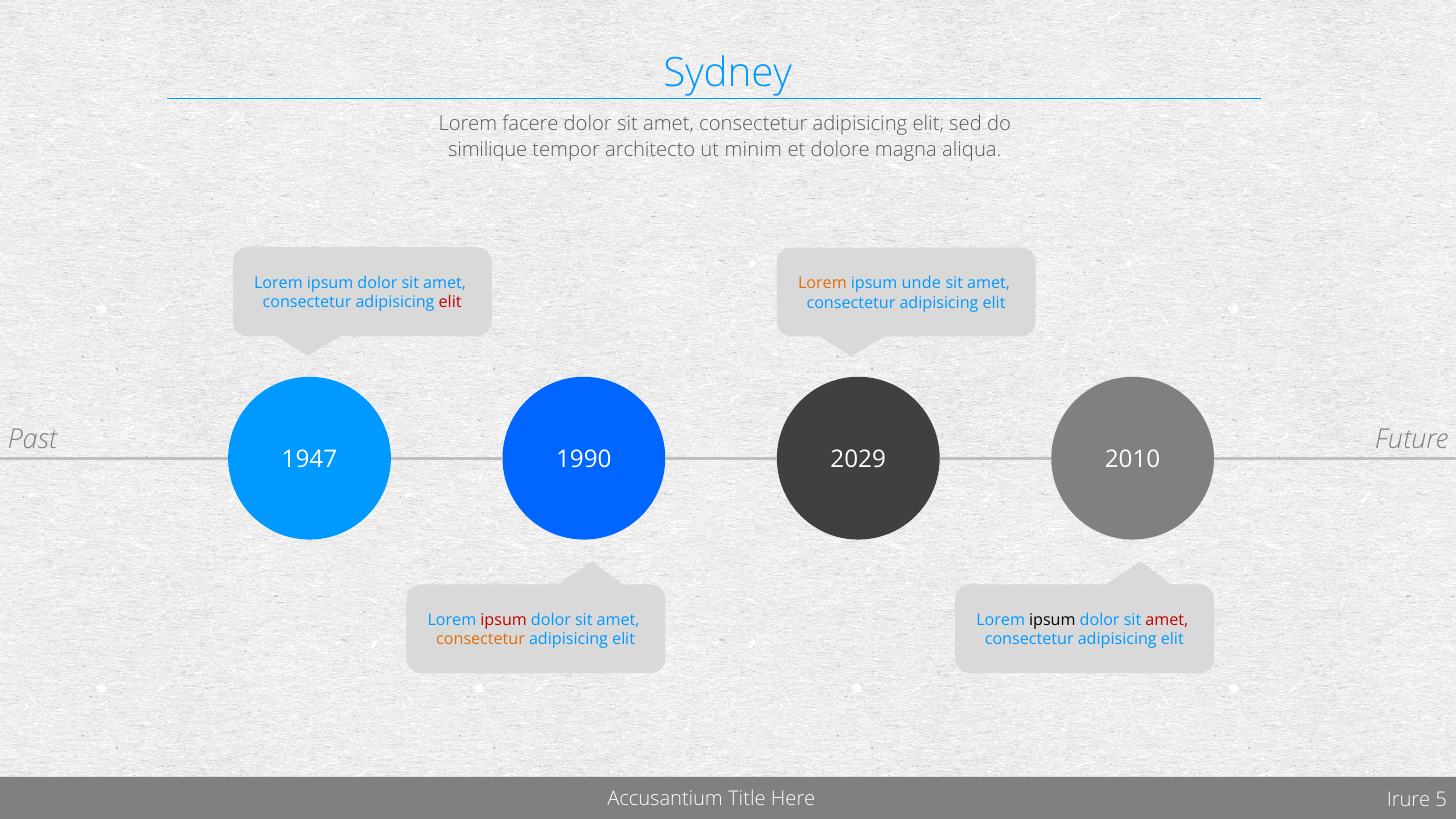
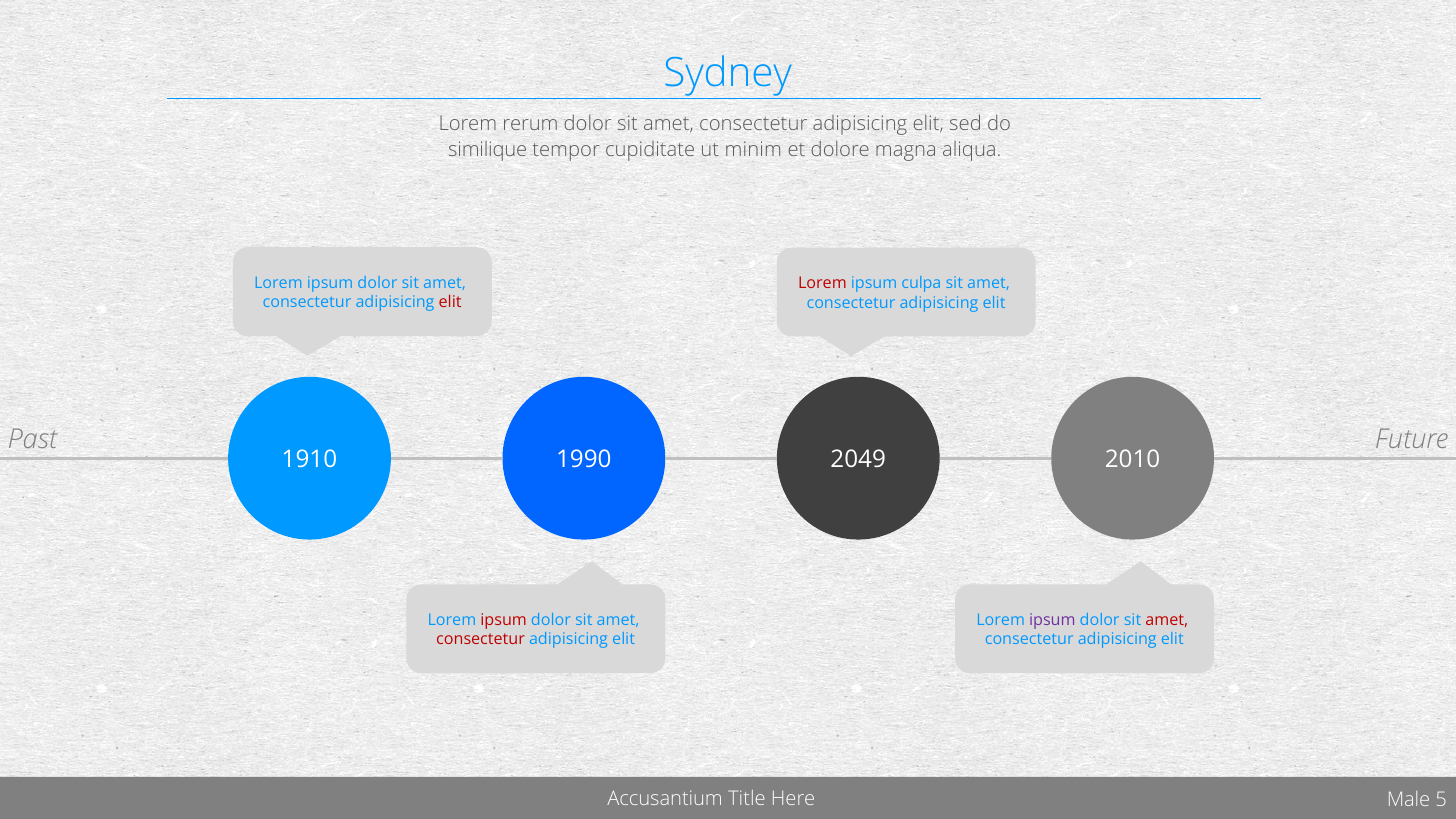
facere: facere -> rerum (530, 124)
architecto: architecto -> cupiditate (650, 150)
Lorem colour: orange -> red (822, 283)
unde: unde -> culpa (921, 283)
1947: 1947 -> 1910 (309, 460)
2029: 2029 -> 2049 (858, 460)
ipsum colour: black -> purple (1052, 620)
consectetur colour: orange -> red (481, 640)
Irure: Irure -> Male (1409, 800)
